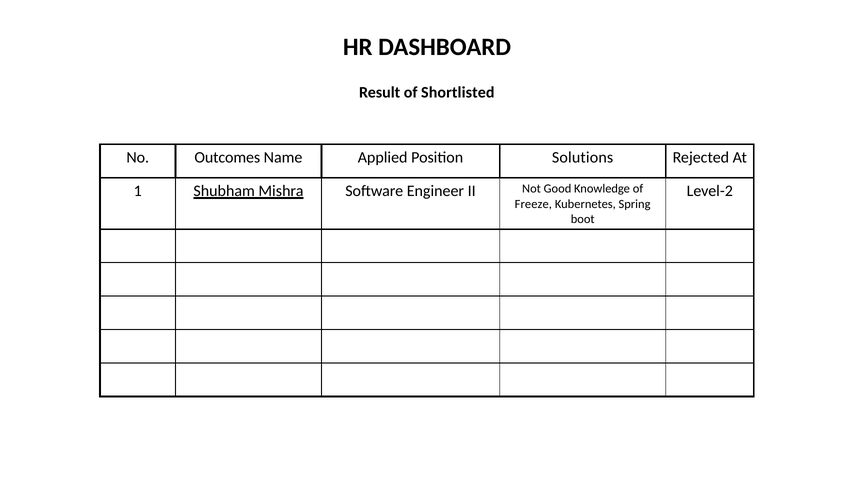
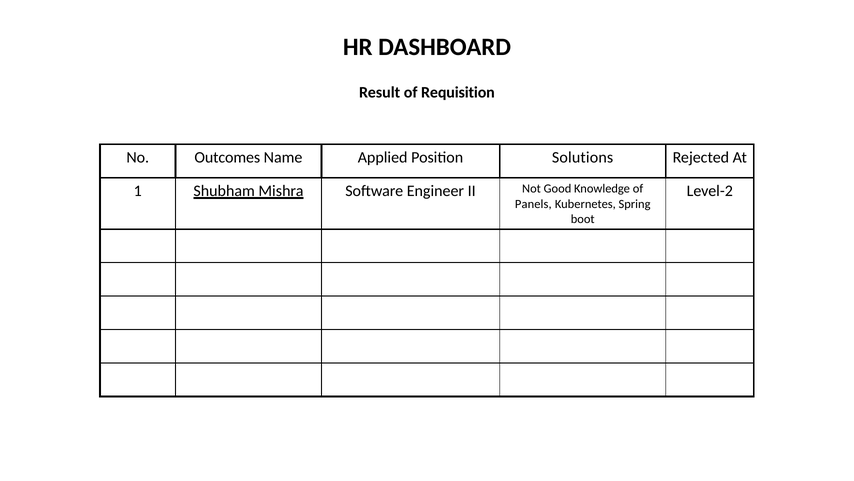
Shortlisted: Shortlisted -> Requisition (458, 92)
Freeze: Freeze -> Panels (533, 204)
